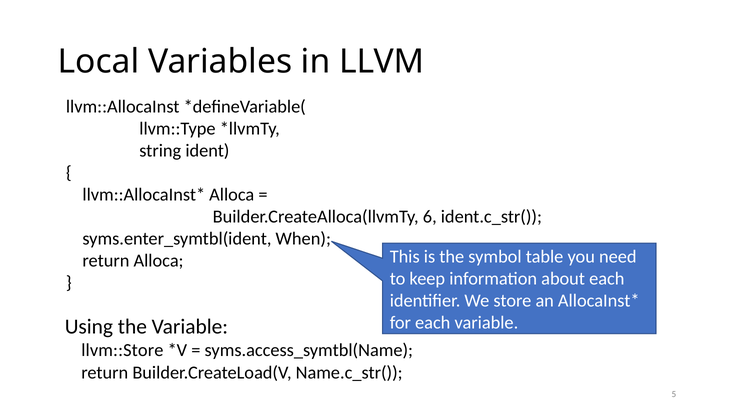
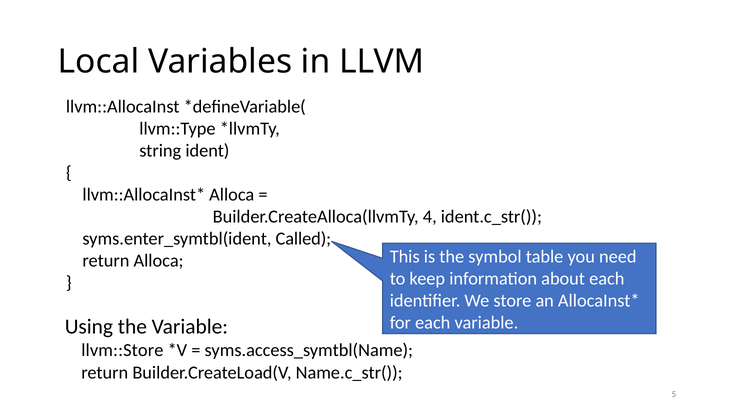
6: 6 -> 4 (430, 217)
When: When -> Called (303, 239)
